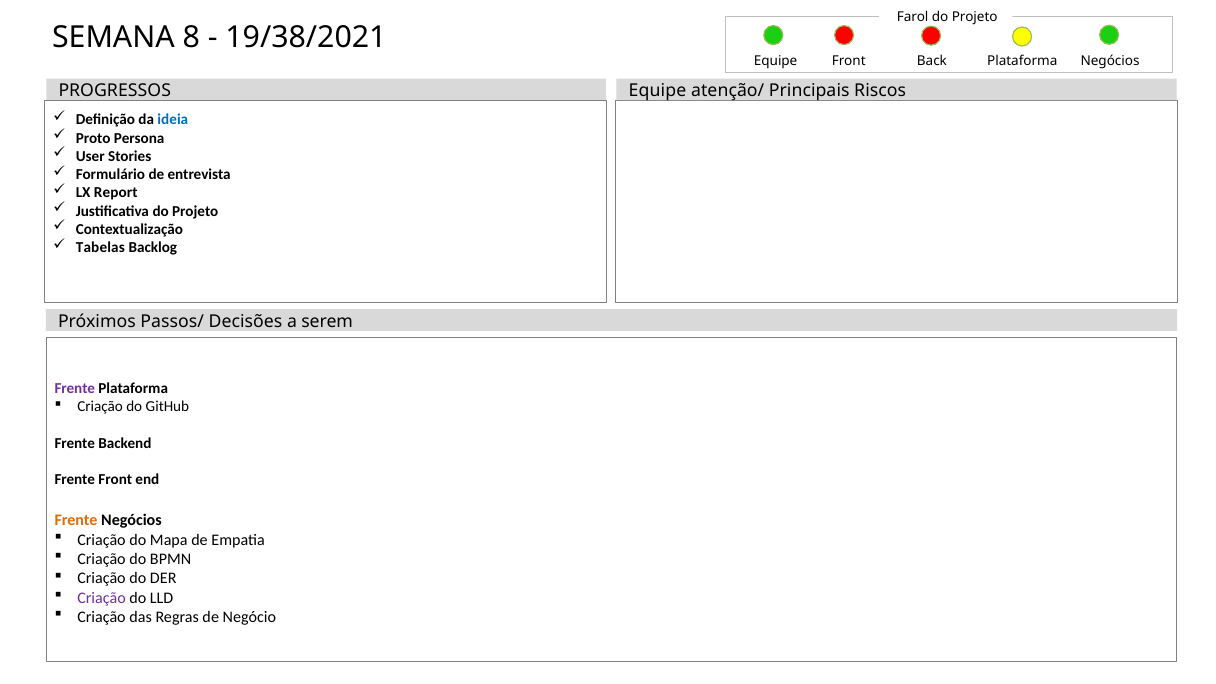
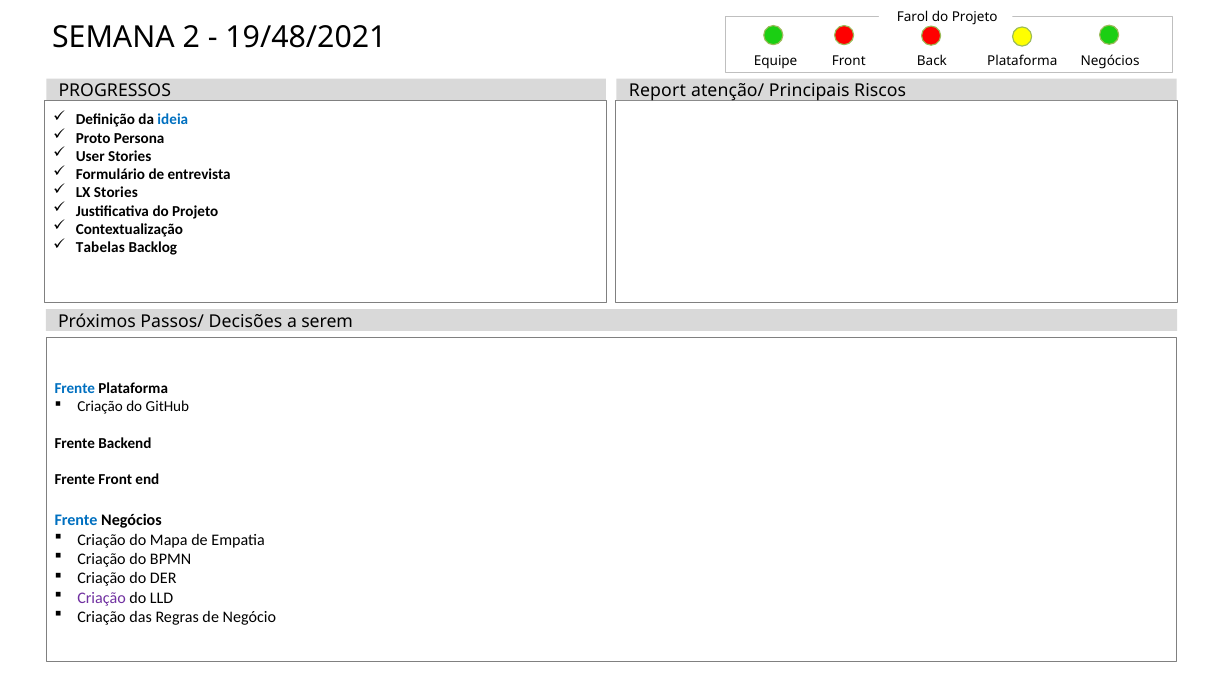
8: 8 -> 2 (191, 37)
19/38/2021: 19/38/2021 -> 19/48/2021 (306, 37)
PROGRESSOS Equipe: Equipe -> Report (657, 91)
LX Report: Report -> Stories (116, 193)
Frente colour: purple -> blue (75, 388)
Frente colour: orange -> blue (76, 521)
